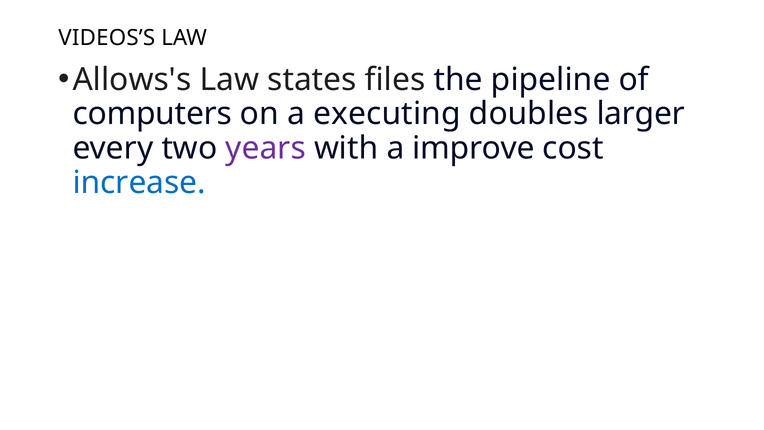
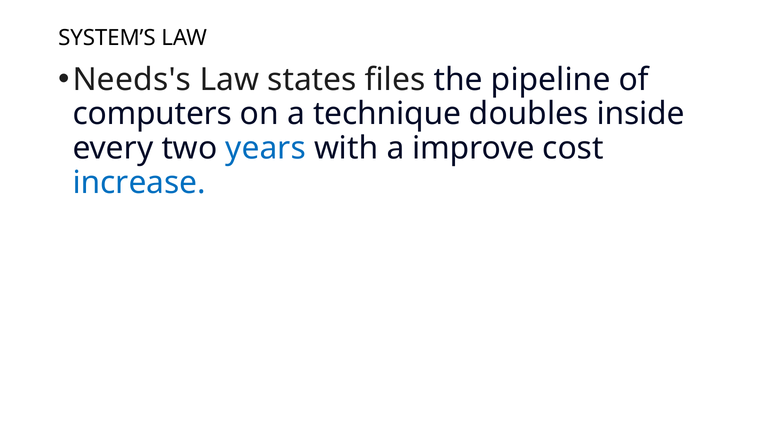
VIDEOS’S: VIDEOS’S -> SYSTEM’S (107, 38)
Allows's: Allows's -> Needs's (132, 80)
executing: executing -> technique (387, 114)
larger: larger -> inside (641, 114)
years colour: purple -> blue (266, 148)
